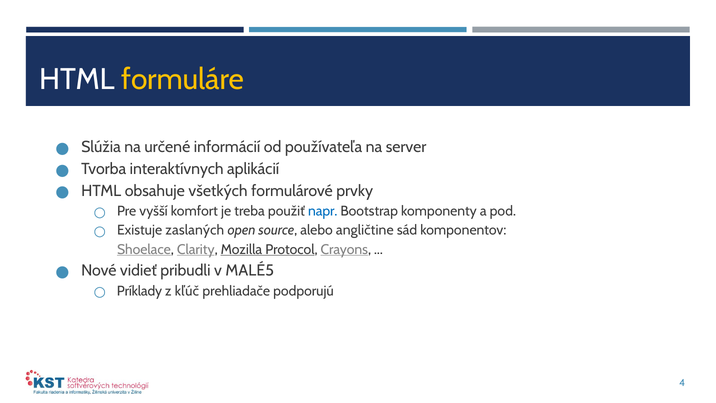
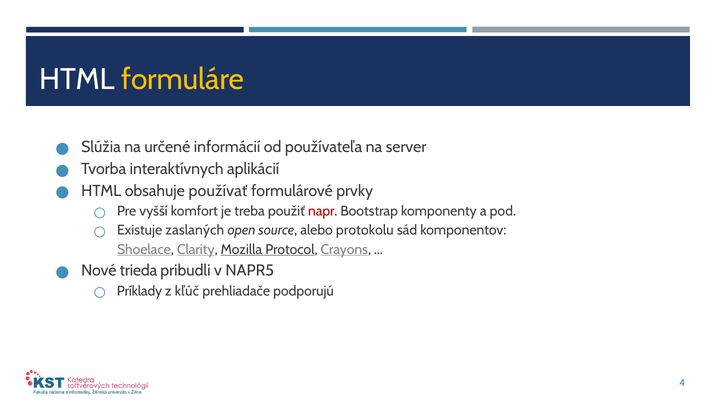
všetkých: všetkých -> používať (218, 191)
napr colour: blue -> red (323, 211)
angličtine: angličtine -> protokolu (365, 230)
vidieť: vidieť -> trieda (138, 271)
MALÉ5: MALÉ5 -> NAPR5 (250, 271)
